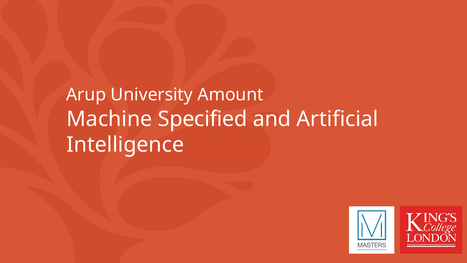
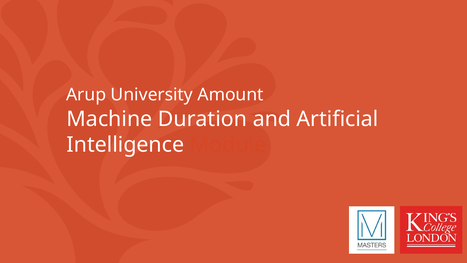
Specified: Specified -> Duration (202, 119)
